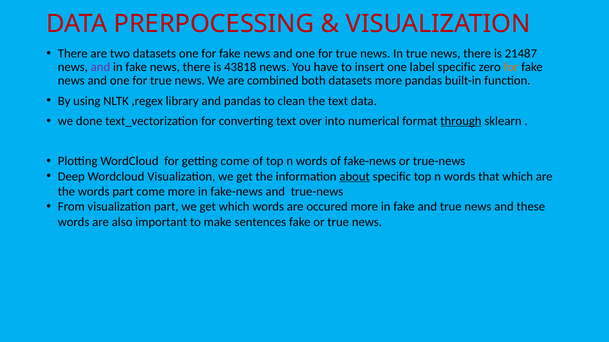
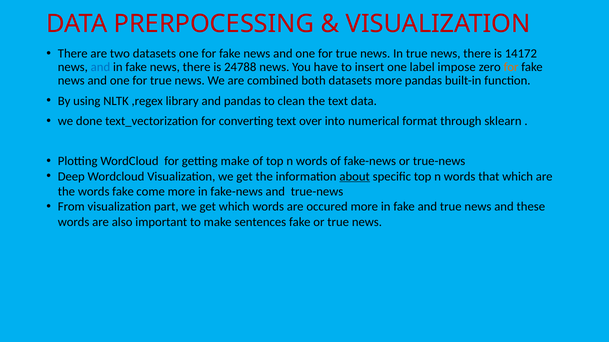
21487: 21487 -> 14172 (521, 53)
and colour: purple -> blue (100, 67)
43818: 43818 -> 24788 (240, 67)
label specific: specific -> impose (457, 67)
through underline: present -> none (461, 121)
getting come: come -> make (235, 161)
words part: part -> fake (123, 192)
